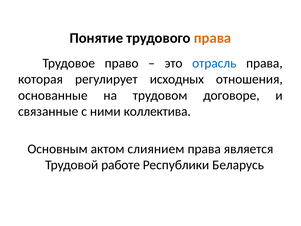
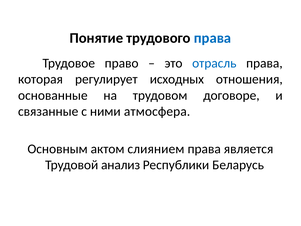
права colour: orange -> blue (213, 38)
коллектива: коллектива -> атмосфера (157, 111)
работе: работе -> анализ (121, 165)
